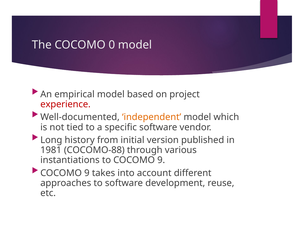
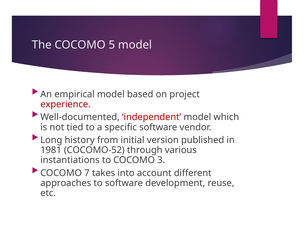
0: 0 -> 5 (112, 45)
independent colour: orange -> red (152, 117)
COCOMO-88: COCOMO-88 -> COCOMO-52 (94, 150)
to COCOMO 9: 9 -> 3 (161, 160)
9: 9 -> 7 (87, 173)
